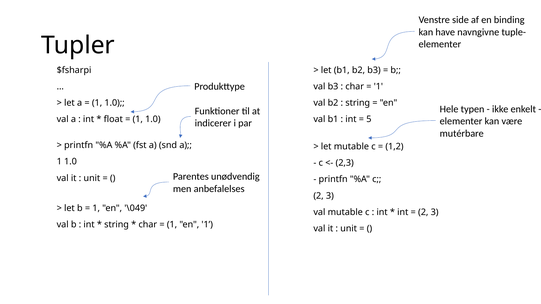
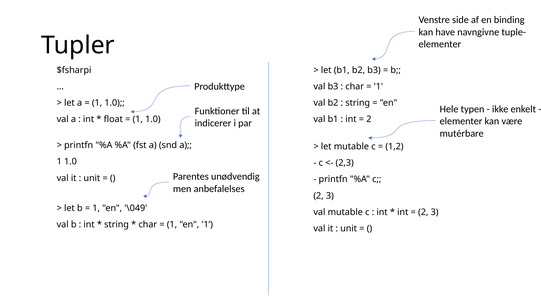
5: 5 -> 2 (369, 119)
